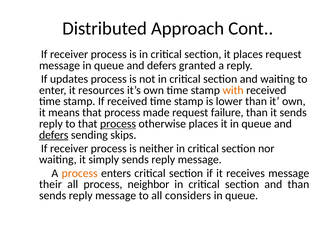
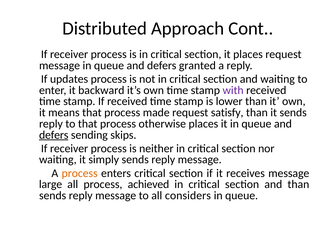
resources: resources -> backward (101, 90)
with colour: orange -> purple (233, 90)
failure: failure -> satisfy (227, 113)
process underline: present -> none (118, 124)
their: their -> large (51, 184)
neighbor: neighbor -> achieved (148, 184)
